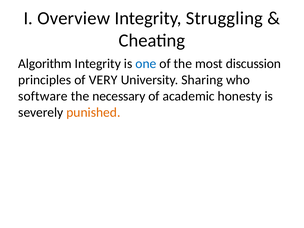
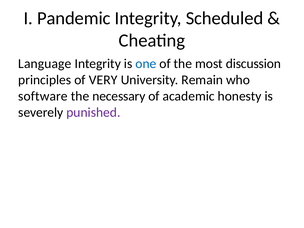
Overview: Overview -> Pandemic (74, 18)
Struggling: Struggling -> Scheduled (225, 18)
Algorithm: Algorithm -> Language (45, 64)
Sharing: Sharing -> Remain (202, 80)
punished colour: orange -> purple (93, 112)
